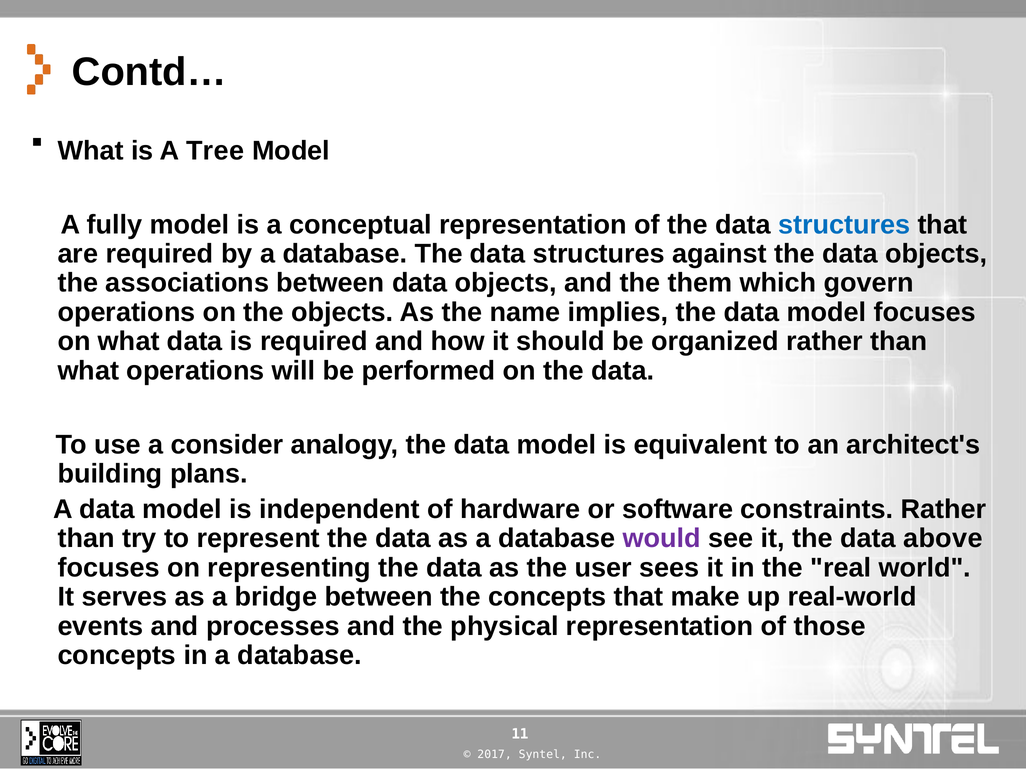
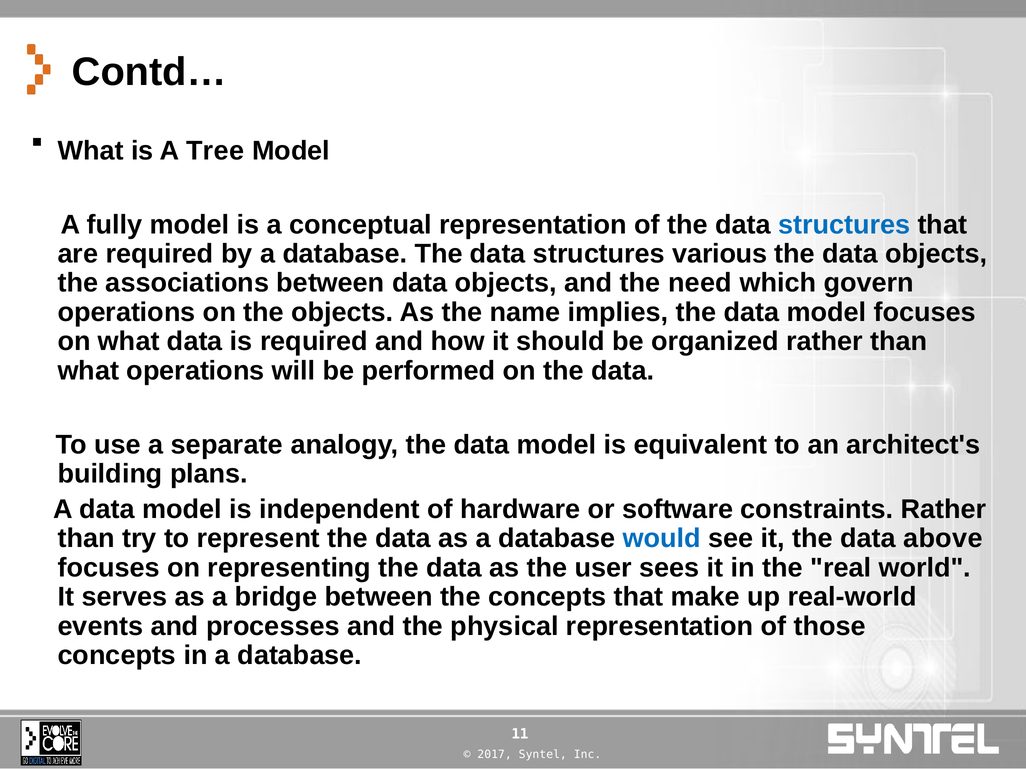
against: against -> various (720, 254)
them: them -> need (700, 283)
consider: consider -> separate (227, 445)
would colour: purple -> blue (662, 539)
